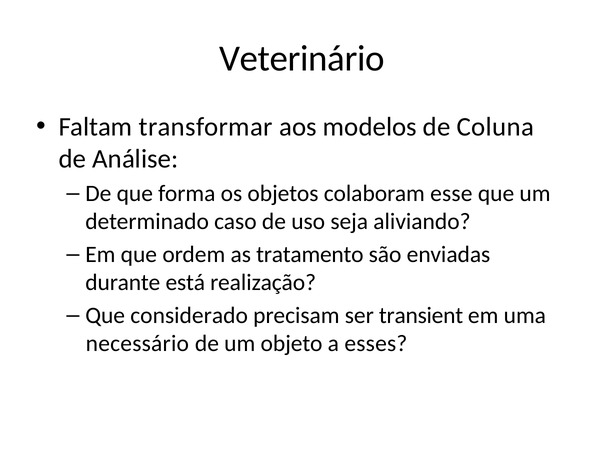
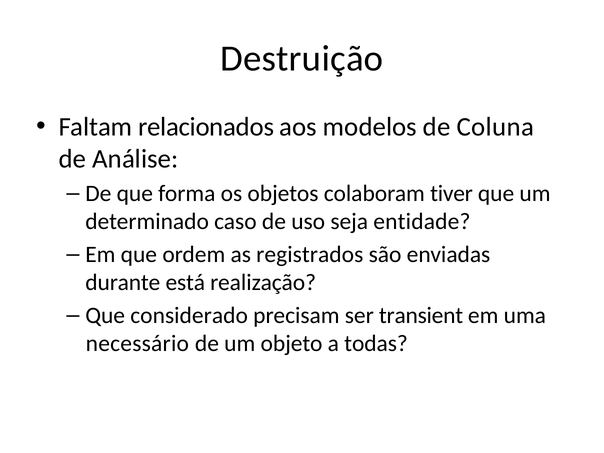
Veterinário: Veterinário -> Destruição (302, 58)
transformar: transformar -> relacionados (206, 127)
esse: esse -> tiver (452, 194)
aliviando: aliviando -> entidade (422, 222)
tratamento: tratamento -> registrados (310, 255)
esses: esses -> todas (376, 344)
